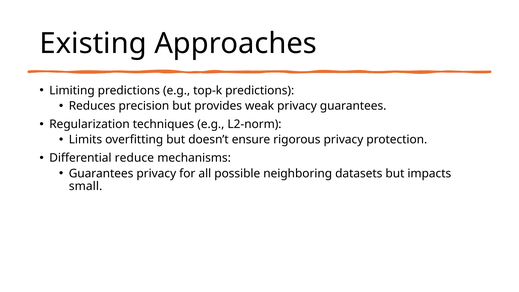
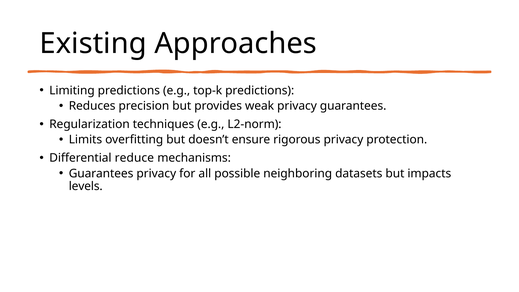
small: small -> levels (86, 186)
